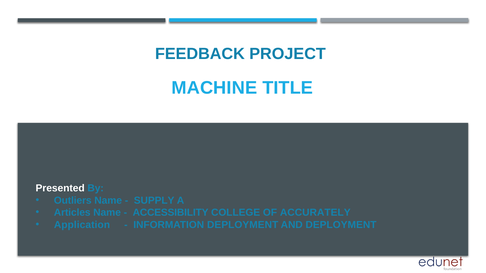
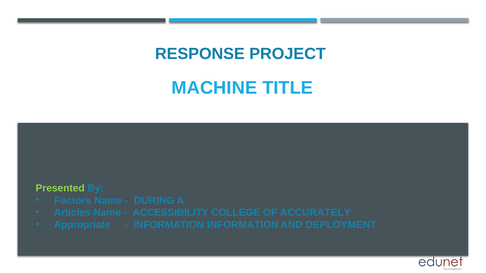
FEEDBACK: FEEDBACK -> RESPONSE (200, 54)
Presented colour: white -> light green (60, 189)
Outliers: Outliers -> Factors (73, 201)
SUPPLY: SUPPLY -> DURING (154, 201)
Application: Application -> Appropriate (82, 225)
INFORMATION DEPLOYMENT: DEPLOYMENT -> INFORMATION (243, 225)
